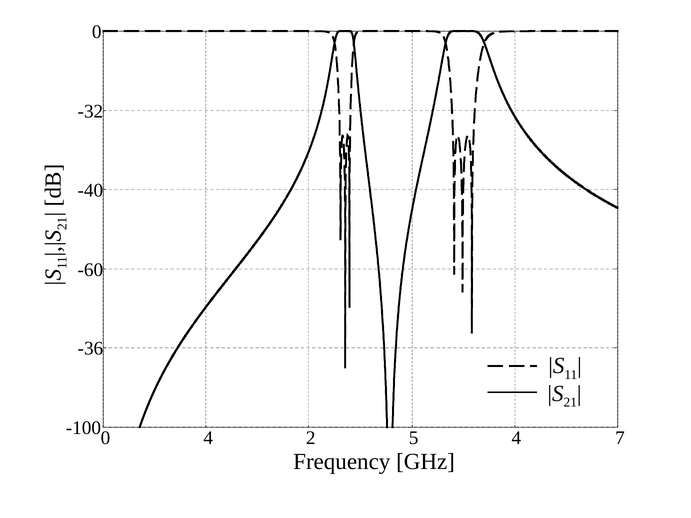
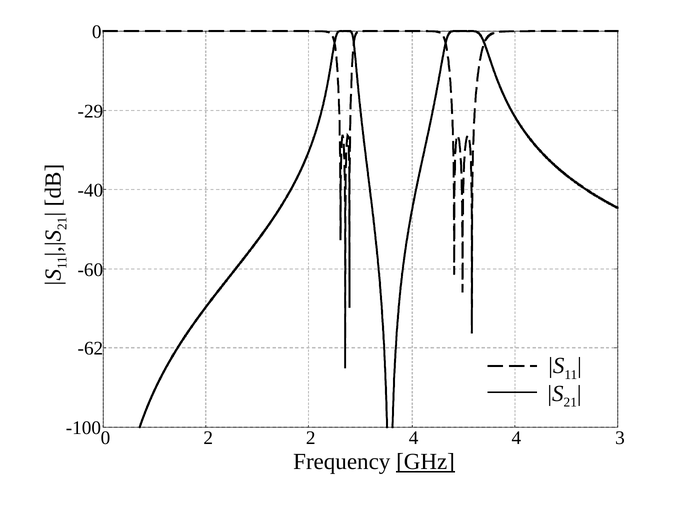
-32: -32 -> -29 (90, 111)
-36: -36 -> -62 (90, 349)
0 4: 4 -> 2 (208, 438)
2 5: 5 -> 4 (414, 438)
7: 7 -> 3 (620, 438)
GHz underline: none -> present (426, 462)
